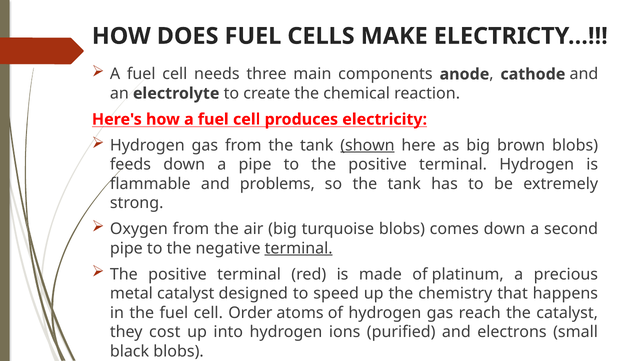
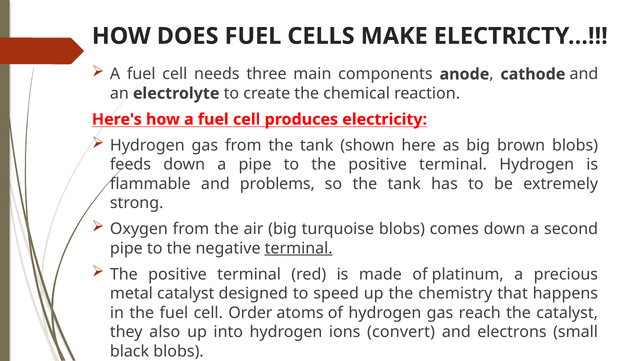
shown underline: present -> none (367, 145)
cost: cost -> also (165, 332)
purified: purified -> convert (401, 332)
